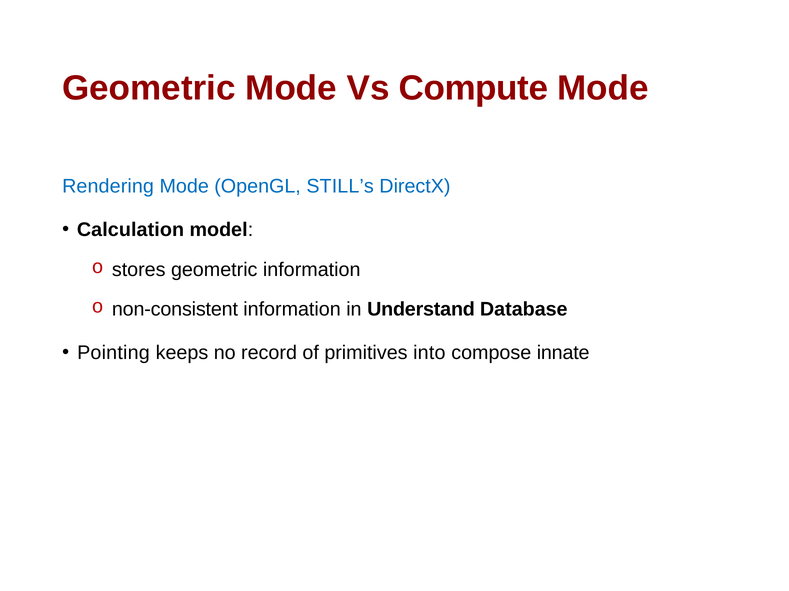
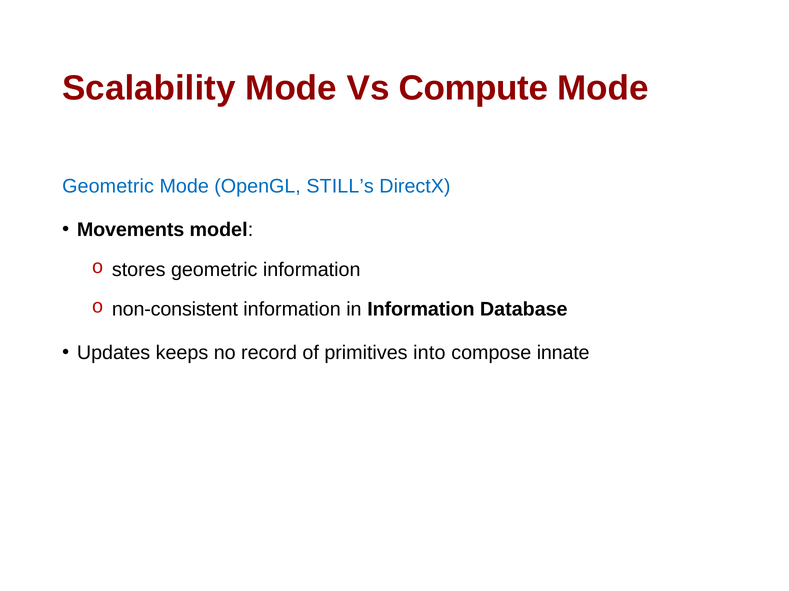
Geometric: Geometric -> Scalability (149, 88)
Rendering: Rendering -> Geometric (108, 187)
Calculation: Calculation -> Movements (131, 230)
in Understand: Understand -> Information (421, 309)
Pointing: Pointing -> Updates (114, 353)
